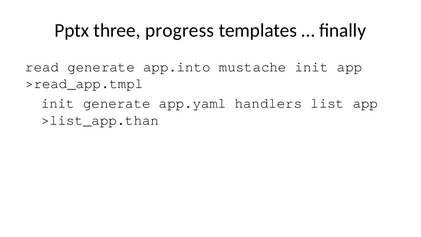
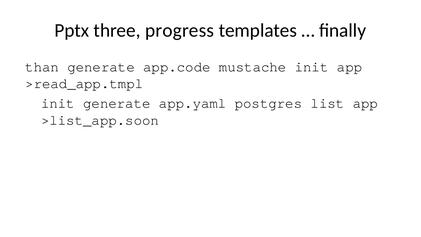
read: read -> than (42, 67)
app.into: app.into -> app.code (177, 67)
handlers: handlers -> postgres (268, 103)
>list_app.than: >list_app.than -> >list_app.soon (100, 120)
